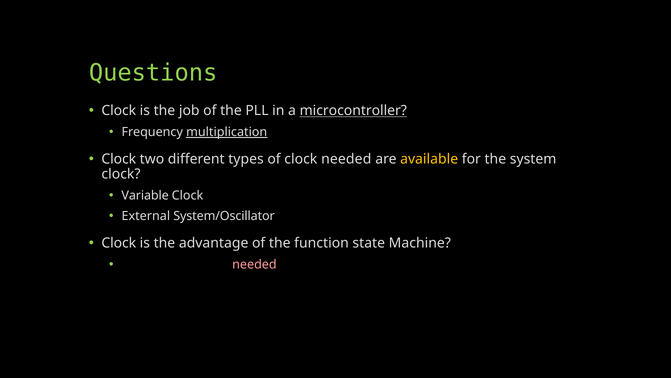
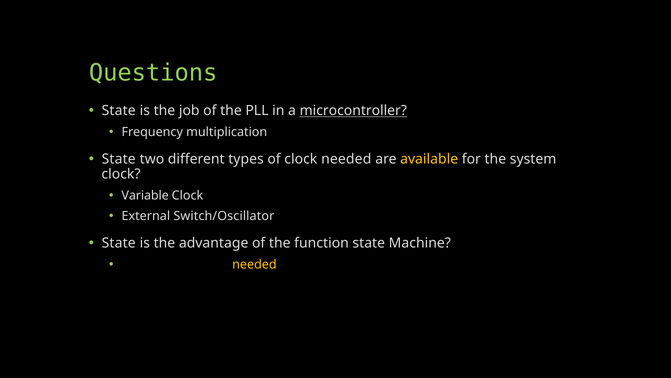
Clock: Clock -> State (119, 111)
multiplication underline: present -> none (227, 132)
Clock: Clock -> State (119, 159)
System/Oscillator: System/Oscillator -> Switch/Oscillator (224, 216)
Clock: Clock -> State (119, 243)
needed colour: pink -> yellow (254, 264)
